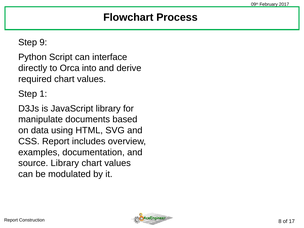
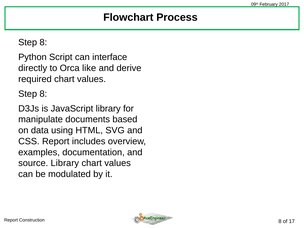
9: 9 -> 8 (43, 42)
into: into -> like (89, 68)
1: 1 -> 8 (43, 94)
